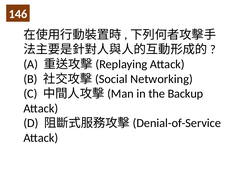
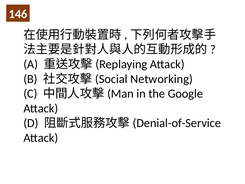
Backup: Backup -> Google (185, 94)
